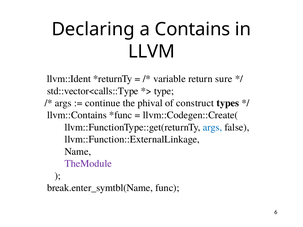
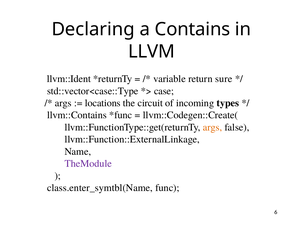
std::vector<calls::Type: std::vector<calls::Type -> std::vector<case::Type (93, 91)
type: type -> case (164, 91)
continue: continue -> locations (103, 103)
phival: phival -> circuit (150, 103)
construct: construct -> incoming (195, 103)
args colour: blue -> orange (213, 127)
break.enter_symtbl(Name: break.enter_symtbl(Name -> class.enter_symtbl(Name (100, 188)
